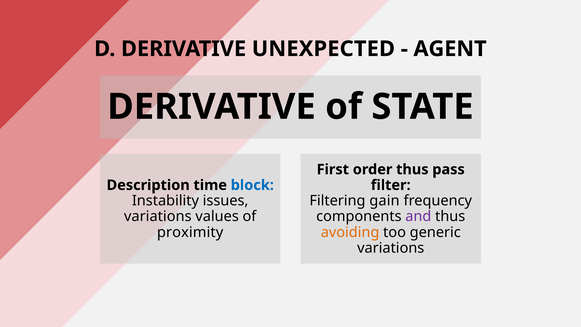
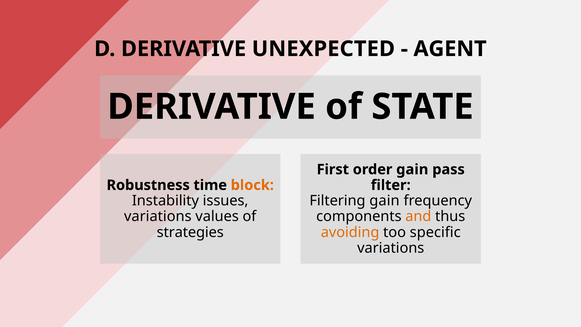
order thus: thus -> gain (412, 169)
Description: Description -> Robustness (148, 185)
block colour: blue -> orange (252, 185)
and colour: purple -> orange (418, 216)
proximity: proximity -> strategies (190, 232)
generic: generic -> specific (435, 232)
